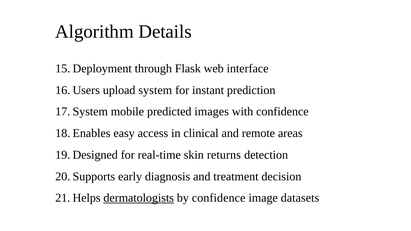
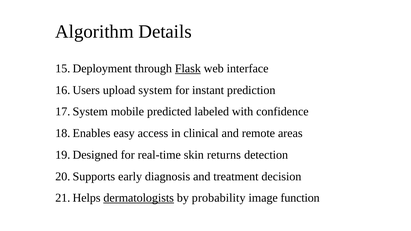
Flask underline: none -> present (188, 69)
images: images -> labeled (212, 112)
by confidence: confidence -> probability (219, 198)
datasets: datasets -> function (300, 198)
